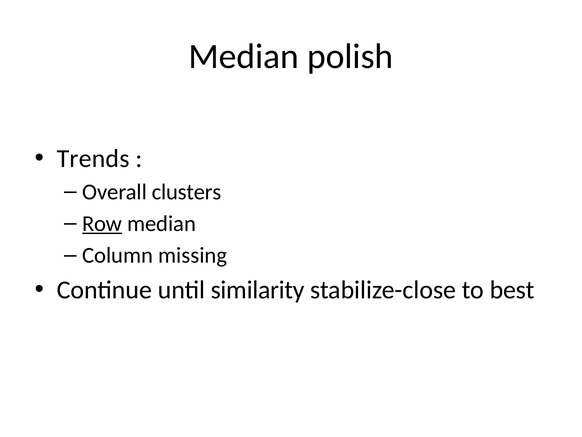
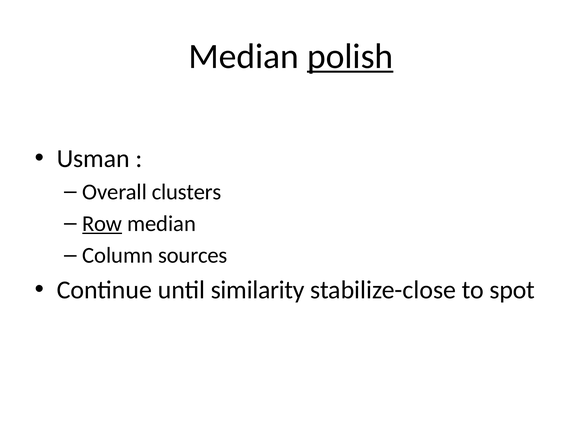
polish underline: none -> present (350, 56)
Trends: Trends -> Usman (93, 158)
missing: missing -> sources (193, 255)
best: best -> spot (512, 290)
